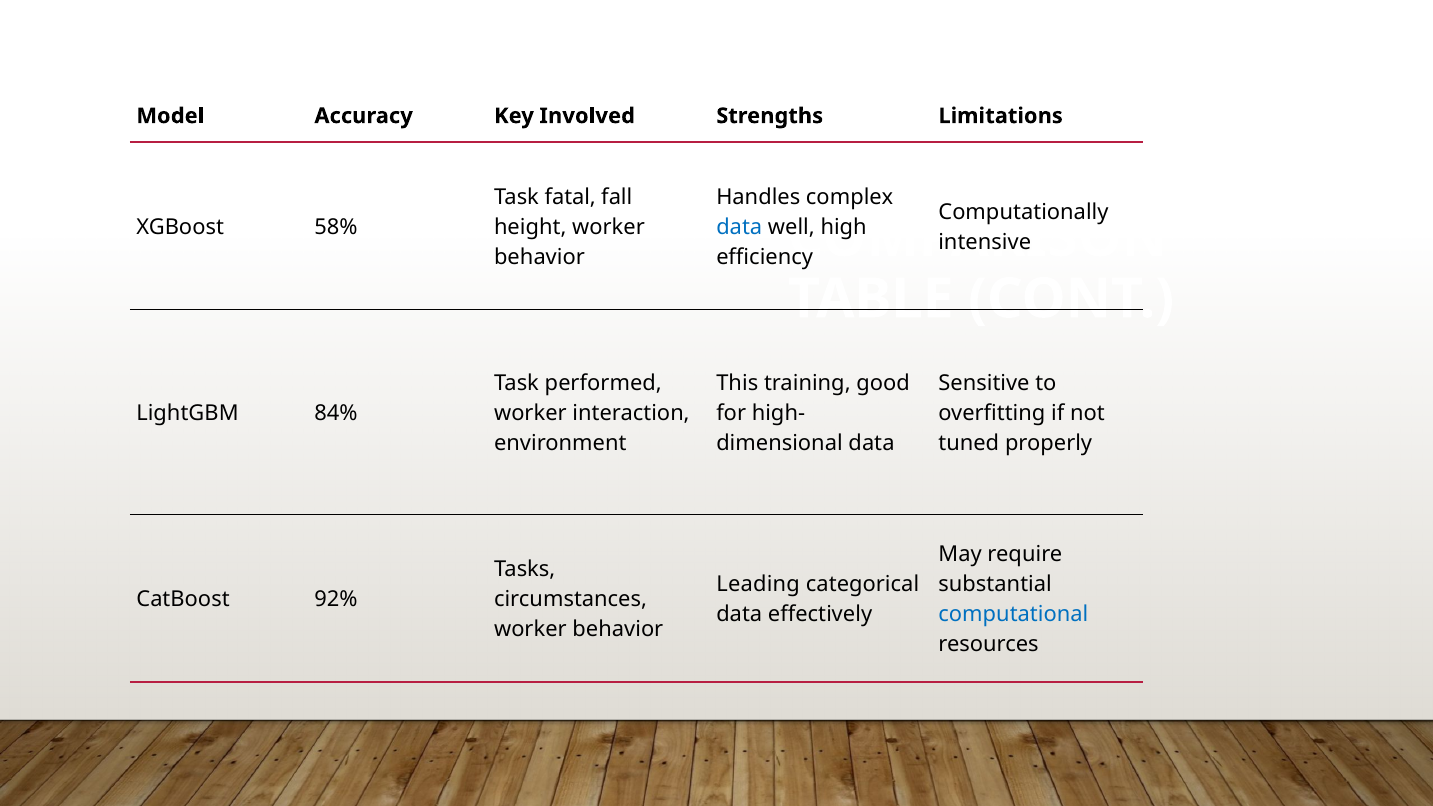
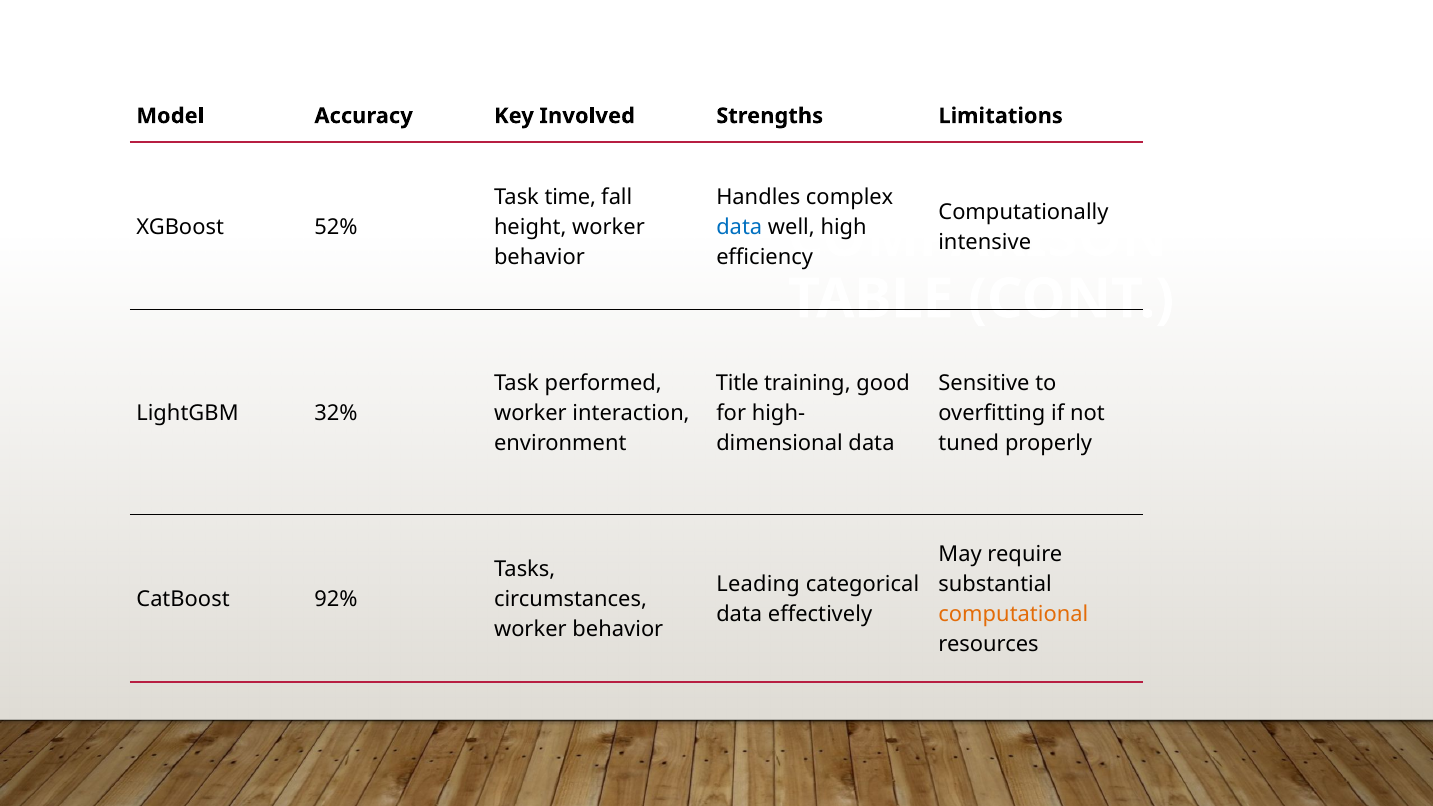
fatal: fatal -> time (570, 197)
58%: 58% -> 52% (336, 227)
This: This -> Title (737, 384)
84%: 84% -> 32% (336, 413)
computational colour: blue -> orange (1013, 614)
